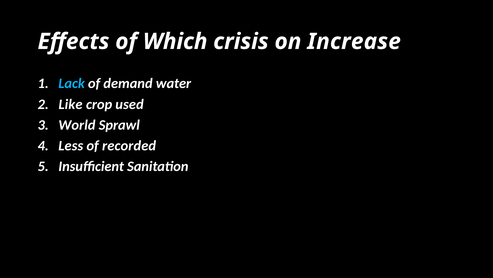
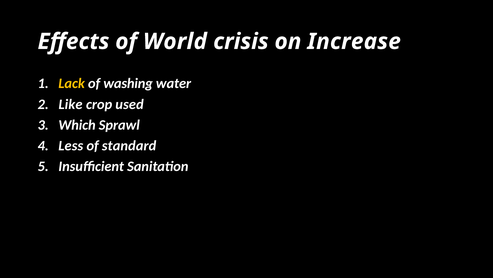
Which: Which -> World (175, 41)
Lack colour: light blue -> yellow (72, 83)
demand: demand -> washing (128, 83)
World: World -> Which (77, 125)
recorded: recorded -> standard (129, 145)
